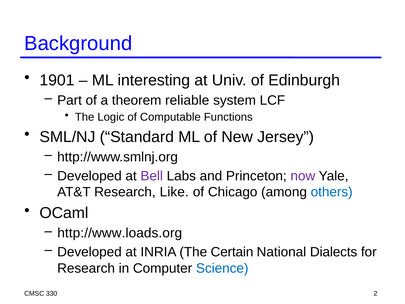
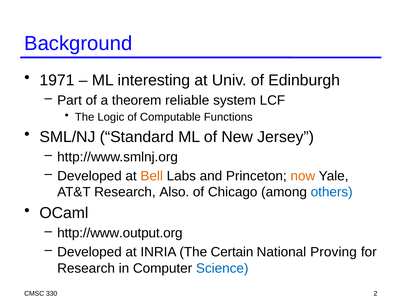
1901: 1901 -> 1971 (57, 80)
Bell colour: purple -> orange (152, 176)
now colour: purple -> orange (303, 176)
Like: Like -> Also (174, 192)
http://www.loads.org: http://www.loads.org -> http://www.output.org (120, 233)
Dialects: Dialects -> Proving (334, 252)
